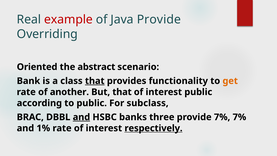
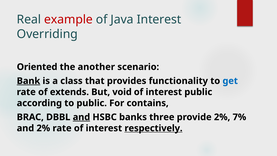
Java Provide: Provide -> Interest (159, 19)
abstract: abstract -> another (96, 67)
Bank underline: none -> present (28, 81)
that underline: present -> none (95, 81)
get colour: orange -> blue (230, 81)
another: another -> extends (69, 92)
But that: that -> void (122, 92)
subclass: subclass -> contains (148, 103)
provide 7%: 7% -> 2% (222, 117)
and 1%: 1% -> 2% (43, 128)
